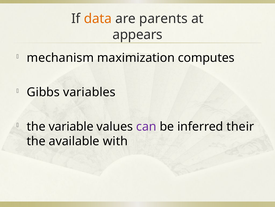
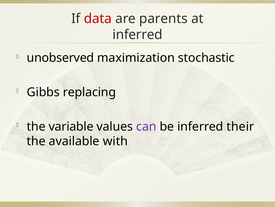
data colour: orange -> red (98, 19)
appears: appears -> inferred (138, 35)
mechanism: mechanism -> unobserved (60, 58)
computes: computes -> stochastic (206, 58)
variables: variables -> replacing (89, 92)
